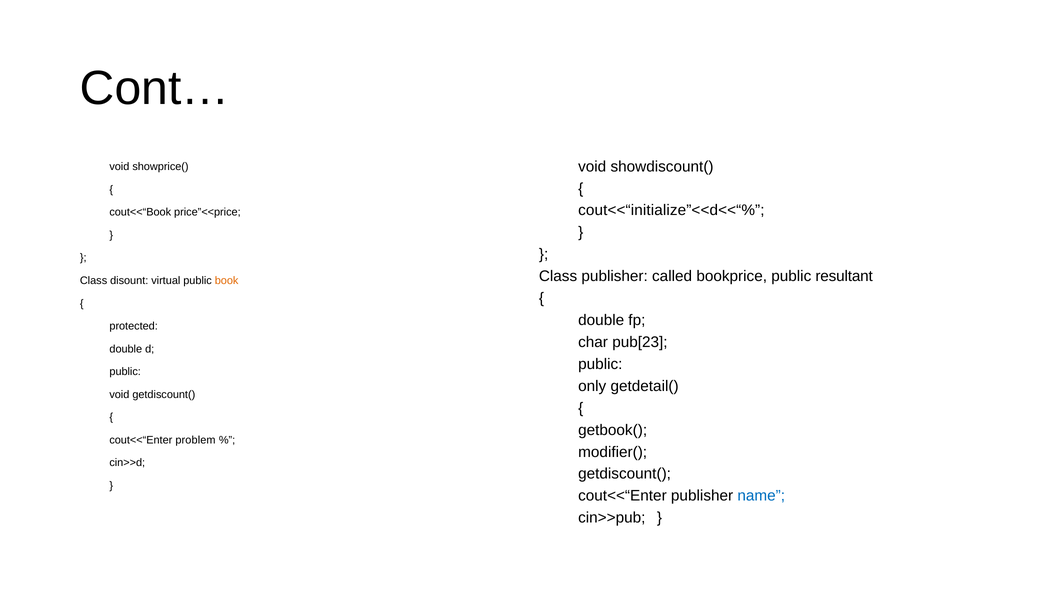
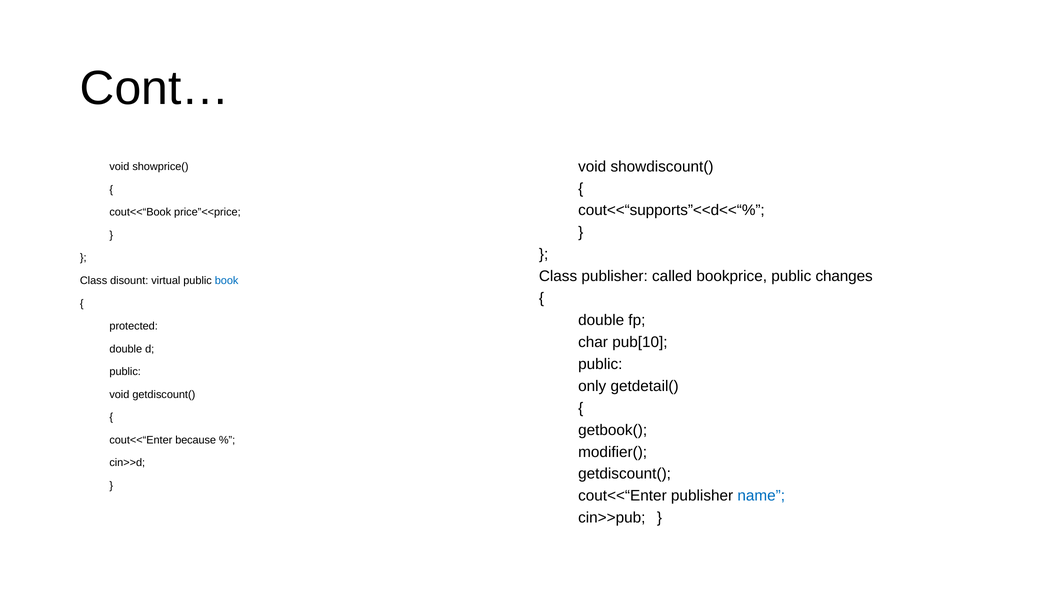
cout<<“initialize”<<d<<“%: cout<<“initialize”<<d<<“% -> cout<<“supports”<<d<<“% (671, 210)
resultant: resultant -> changes (844, 276)
book colour: orange -> blue (227, 281)
pub[23: pub[23 -> pub[10 (640, 342)
problem: problem -> because (196, 440)
